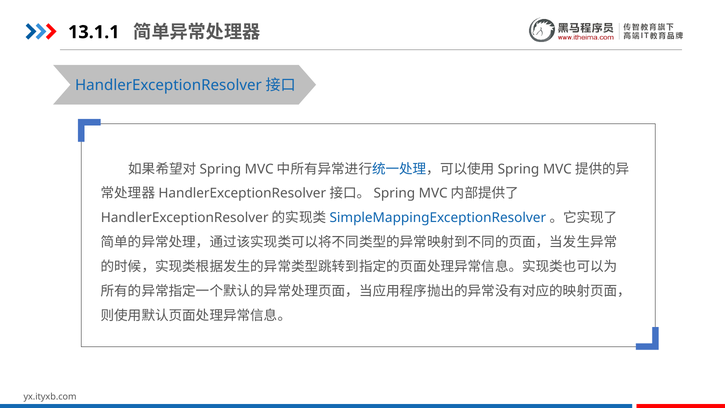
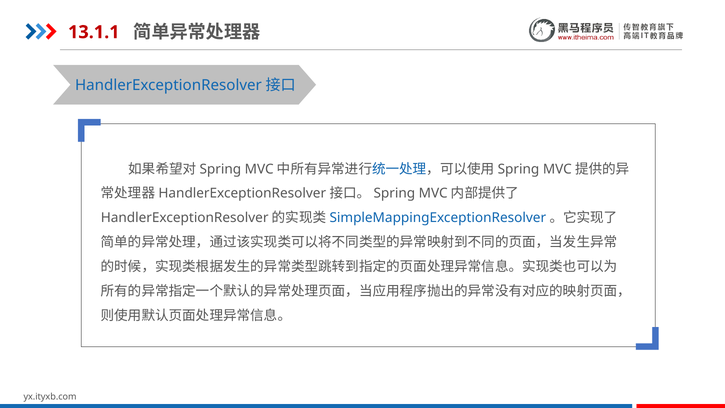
13.1.1 colour: black -> red (94, 32)
